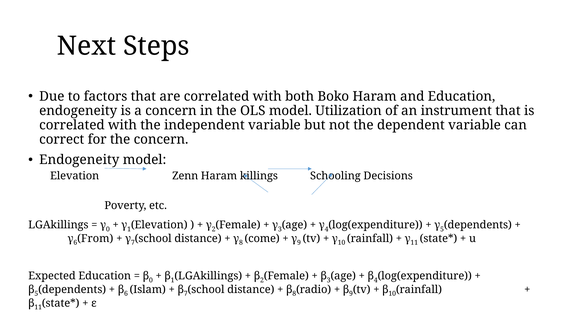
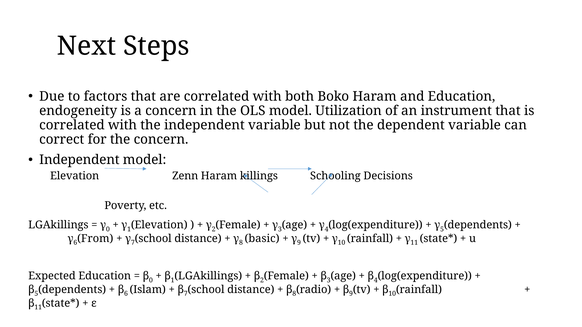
Endogeneity: Endogeneity -> Independent (79, 160)
come: come -> basic (262, 239)
